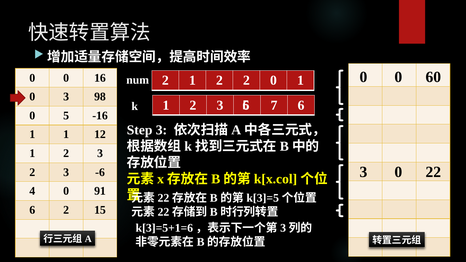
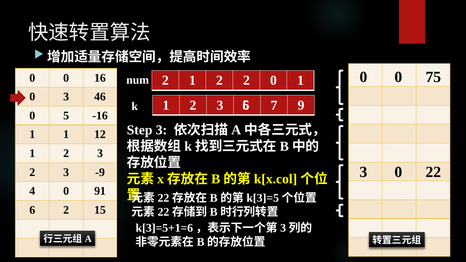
60: 60 -> 75 (433, 77)
98: 98 -> 46 (100, 97)
7 6: 6 -> 9 (301, 105)
-6: -6 -> -9 (100, 172)
